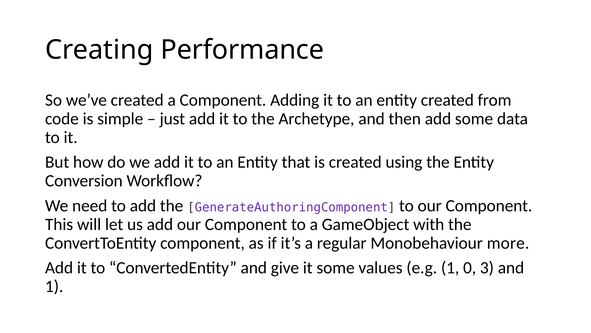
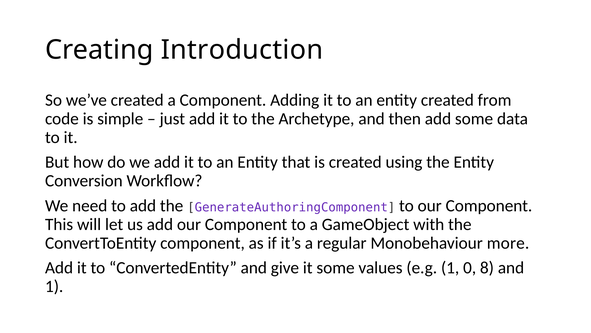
Performance: Performance -> Introduction (242, 50)
3: 3 -> 8 (487, 267)
